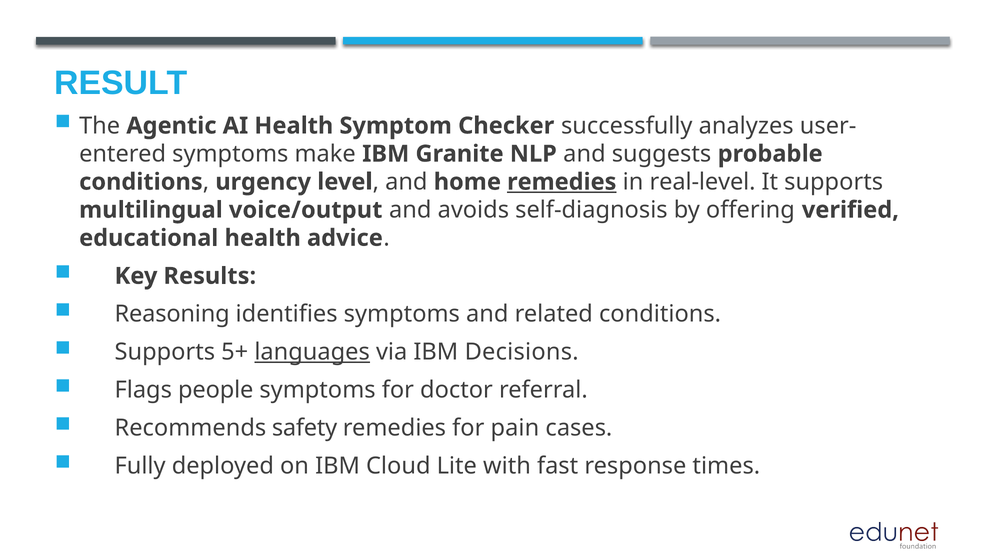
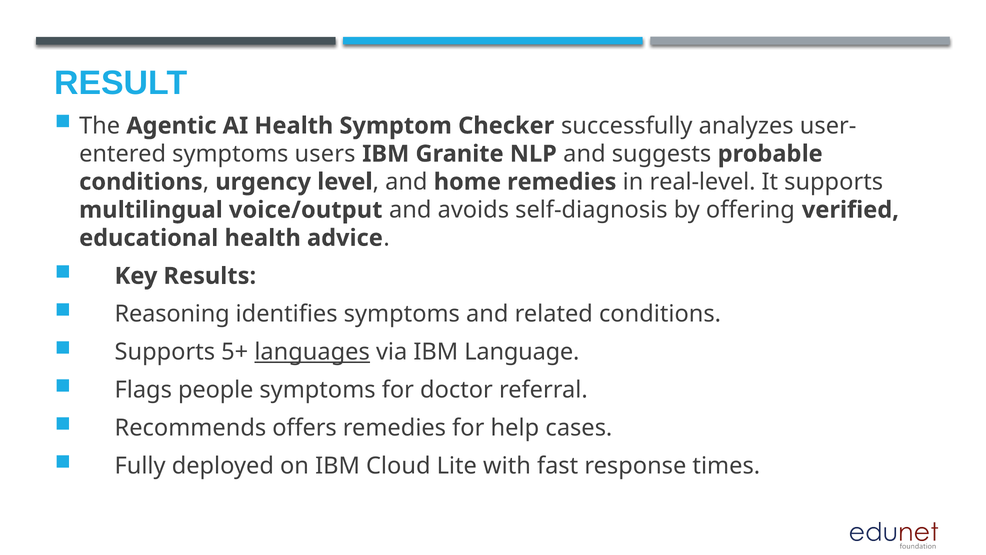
make: make -> users (325, 154)
remedies underline: present -> none (562, 182)
Decisions: Decisions -> Language (522, 352)
safety: safety -> offers (305, 428)
pain: pain -> help (515, 428)
